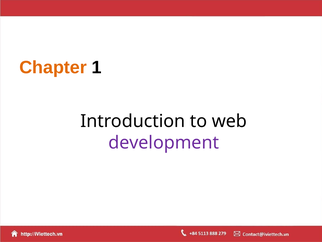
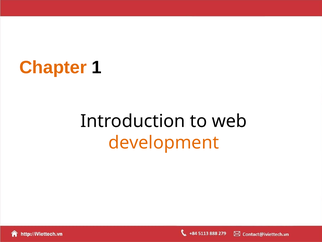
development colour: purple -> orange (164, 142)
